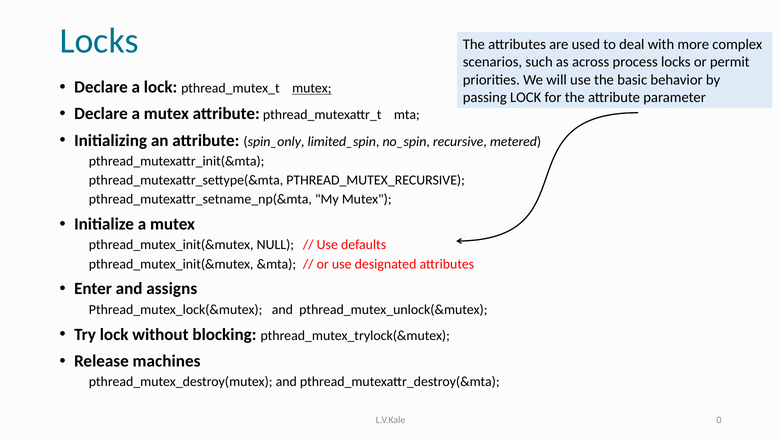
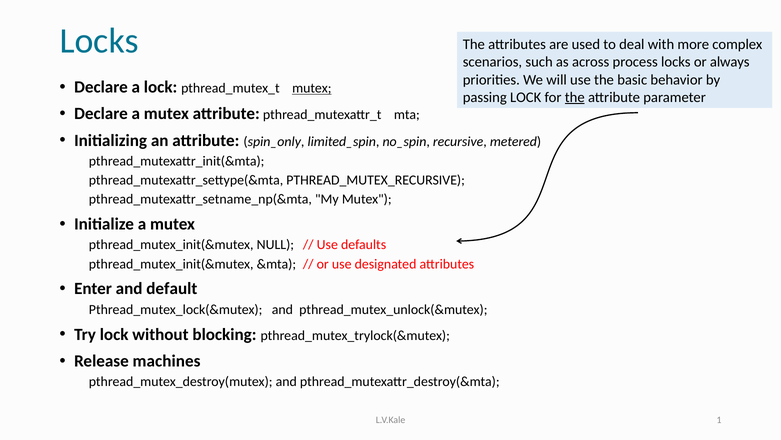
permit: permit -> always (730, 62)
the underline: none -> present (575, 97)
assigns: assigns -> default (172, 288)
0: 0 -> 1 (719, 419)
